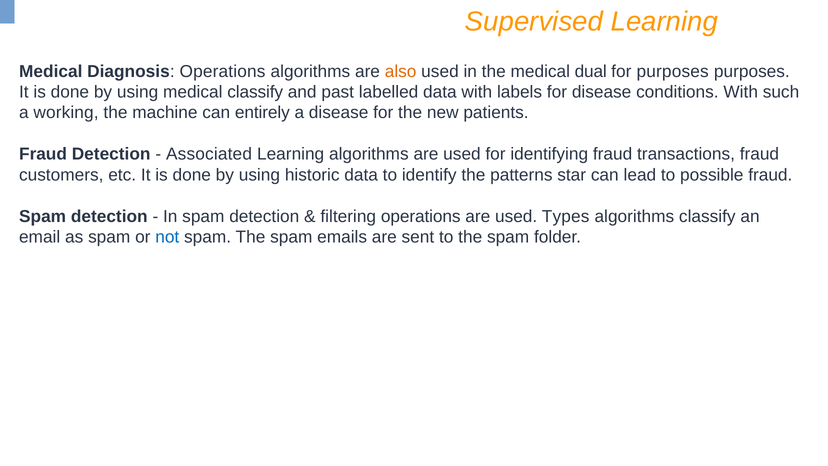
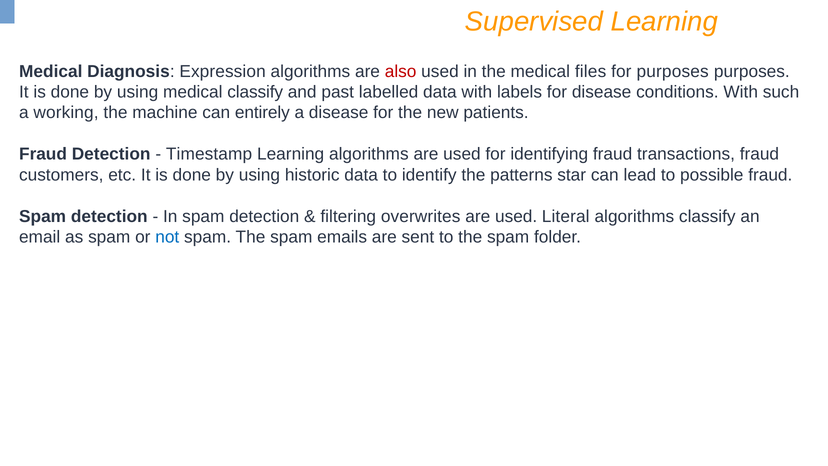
Diagnosis Operations: Operations -> Expression (223, 71)
also colour: orange -> red (401, 71)
dual: dual -> files (591, 71)
Associated: Associated -> Timestamp (209, 154)
filtering operations: operations -> overwrites (421, 216)
Types: Types -> Literal (566, 216)
